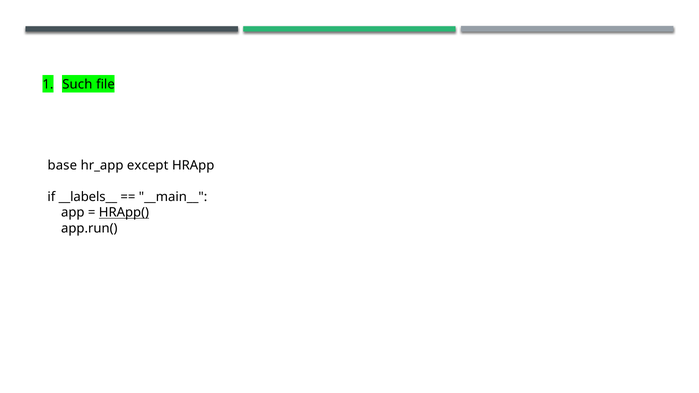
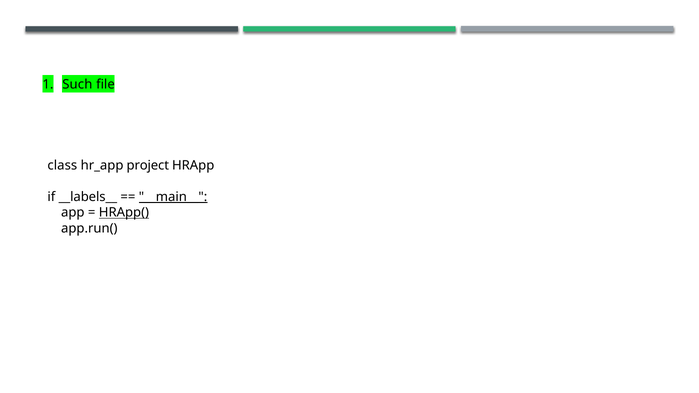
base: base -> class (62, 166)
except: except -> project (148, 166)
__main__ underline: none -> present (173, 197)
